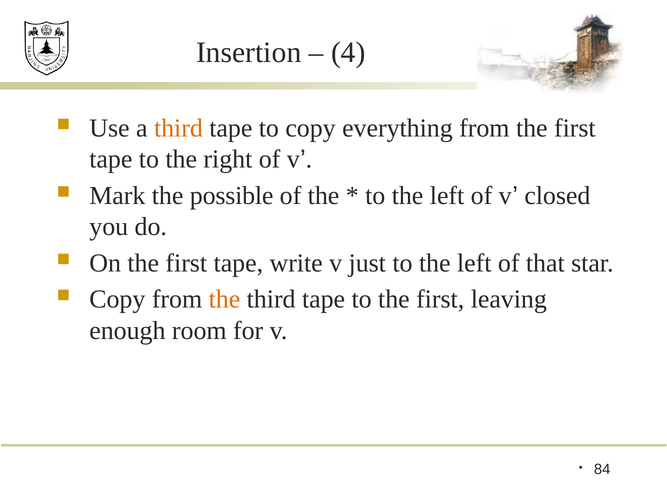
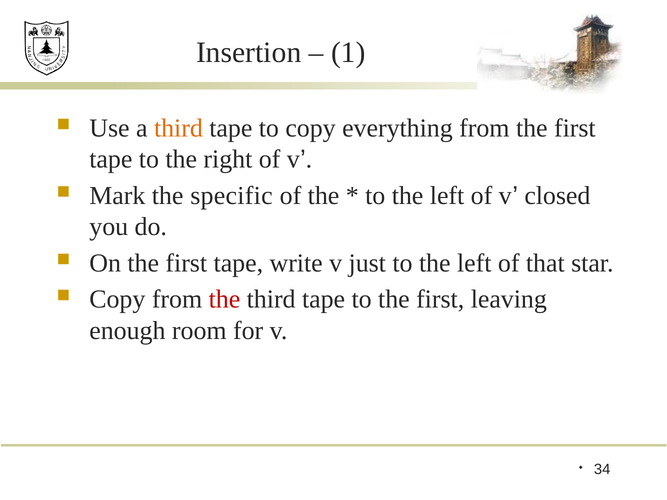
4: 4 -> 1 (348, 52)
possible: possible -> specific (231, 196)
the colour: orange -> red (224, 299)
84: 84 -> 34 (602, 470)
